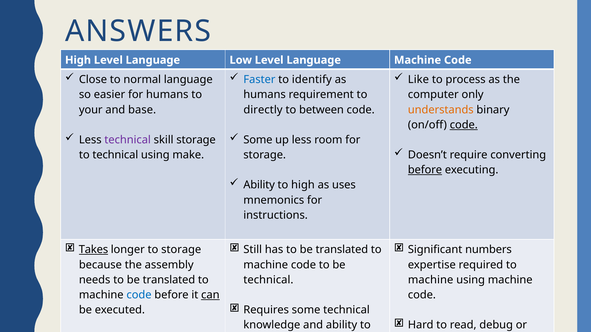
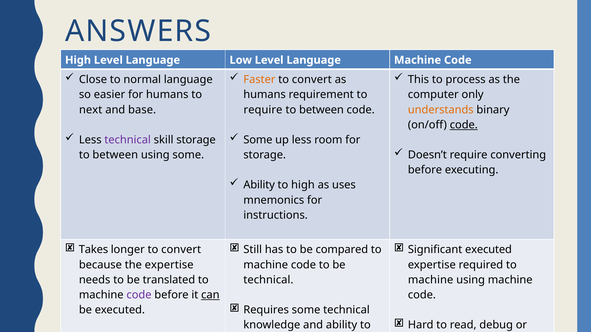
Faster colour: blue -> orange (259, 80)
identify: identify -> convert (312, 80)
Like: Like -> This (418, 80)
your: your -> next (91, 110)
directly: directly -> require (263, 110)
technical: technical -> between (115, 155)
using make: make -> some (188, 155)
before underline: present -> none (425, 170)
Takes underline: present -> none (93, 250)
longer to storage: storage -> convert (181, 250)
has to be translated: translated -> compared (342, 250)
Significant numbers: numbers -> executed (488, 250)
the assembly: assembly -> expertise (169, 265)
code colour: blue -> purple (139, 295)
